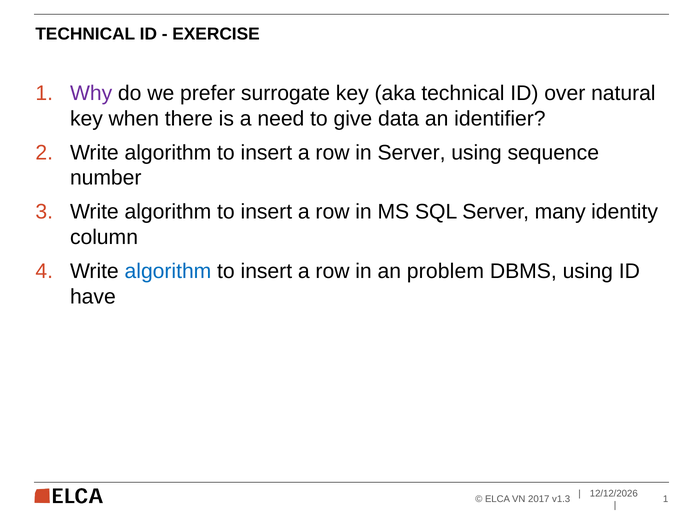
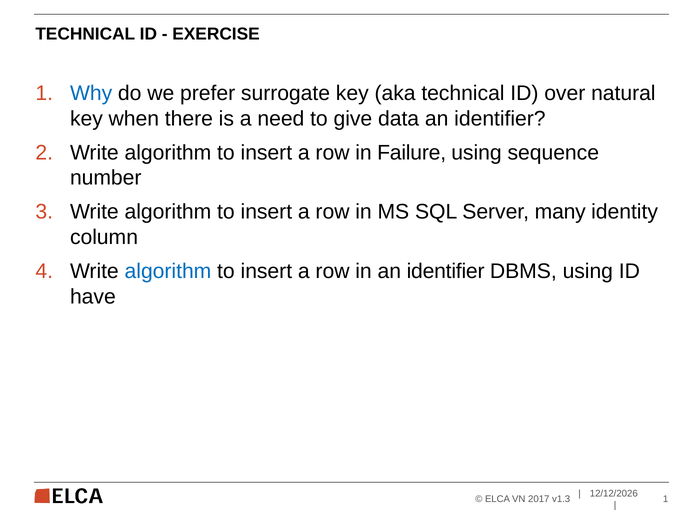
Why colour: purple -> blue (91, 93)
in Server: Server -> Failure (412, 153)
in an problem: problem -> identifier (446, 271)
